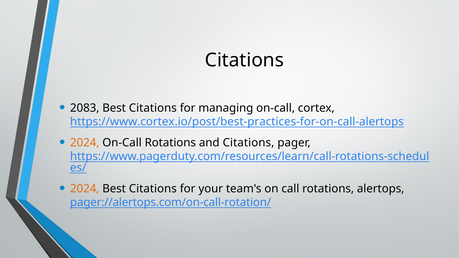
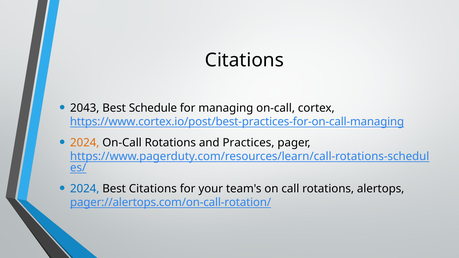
2083: 2083 -> 2043 (85, 108)
Citations: Citations -> Schedule (153, 108)
https://www.cortex.io/post/best-practices-for-on-call-alertops: https://www.cortex.io/post/best-practices-for-on-call-alertops -> https://www.cortex.io/post/best-practices-for-on-call-managing (237, 122)
and Citations: Citations -> Practices (248, 143)
2024 colour: orange -> blue (85, 189)
